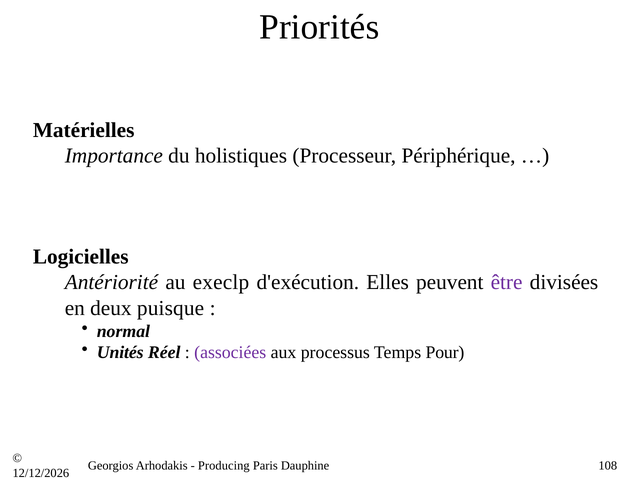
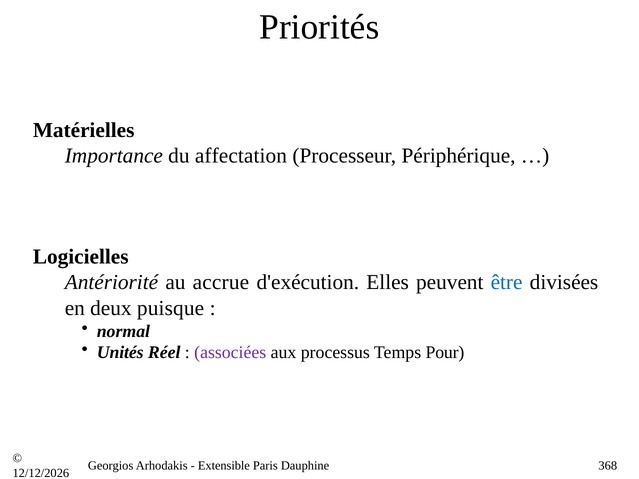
holistiques: holistiques -> affectation (241, 156)
execlp: execlp -> accrue (221, 283)
être colour: purple -> blue (507, 283)
Producing: Producing -> Extensible (224, 466)
108: 108 -> 368 (608, 466)
